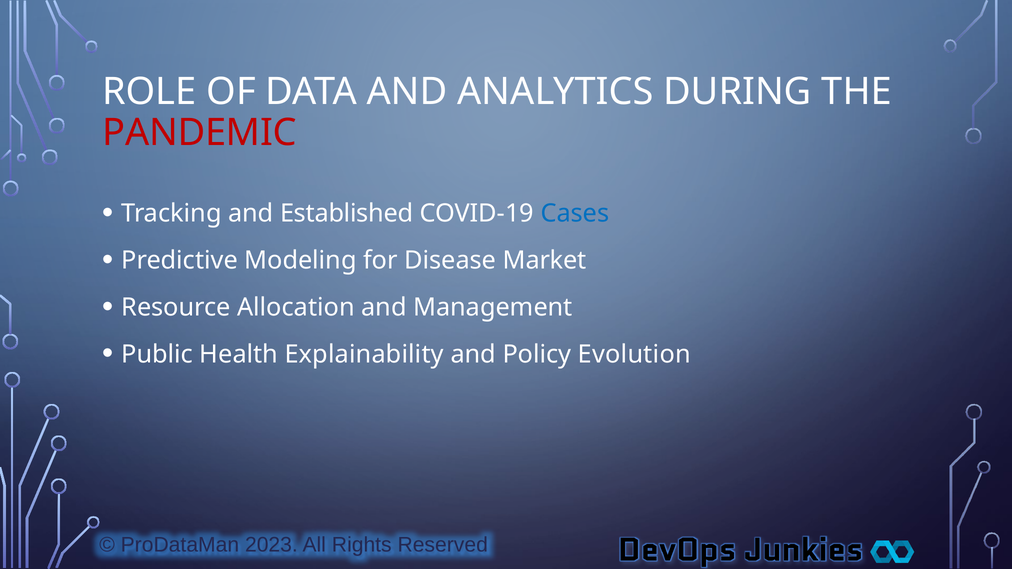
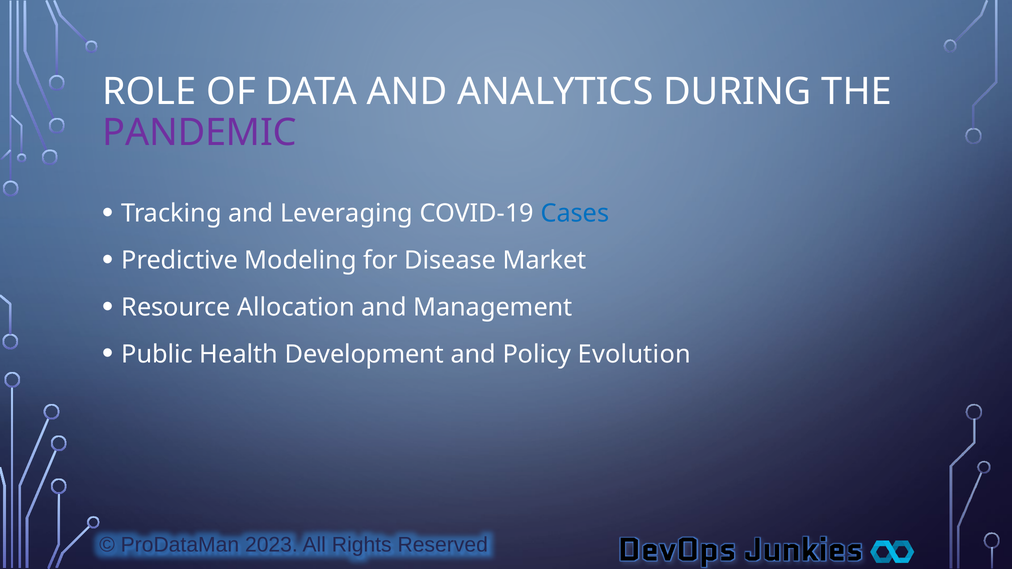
PANDEMIC colour: red -> purple (200, 133)
Established: Established -> Leveraging (347, 214)
Explainability: Explainability -> Development (364, 354)
